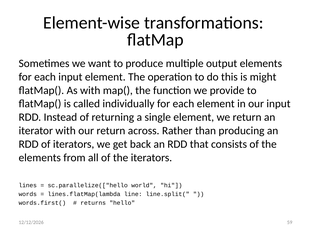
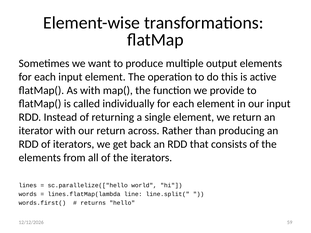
might: might -> active (263, 77)
